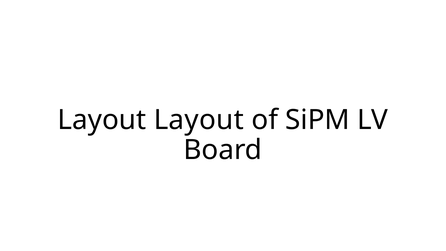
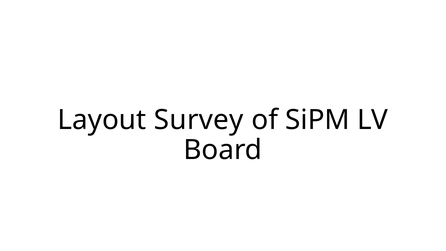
Layout Layout: Layout -> Survey (199, 120)
